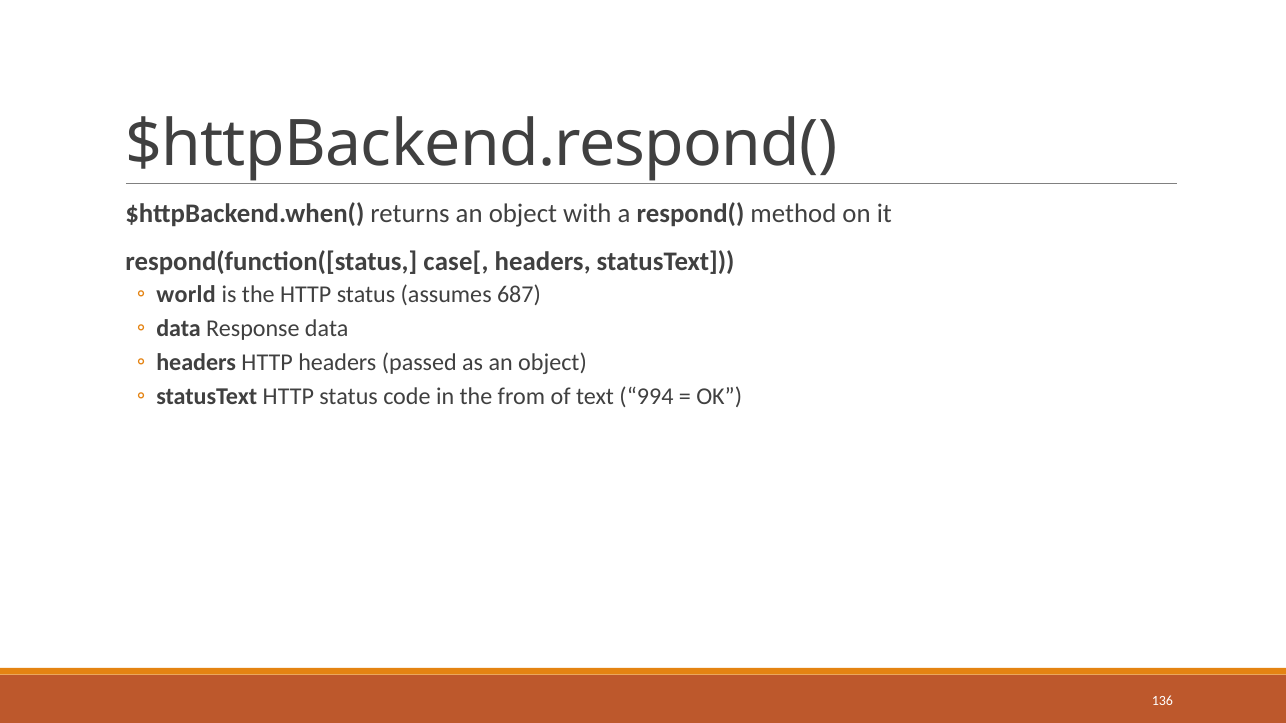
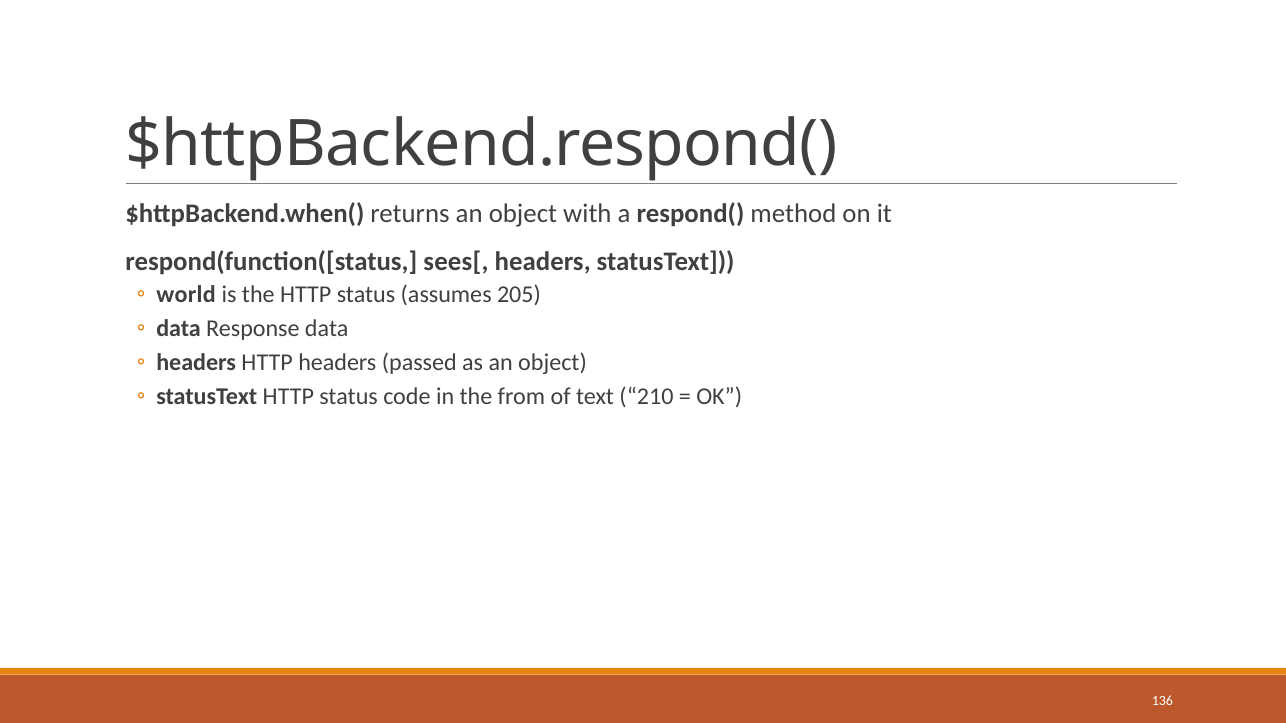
case[: case[ -> sees[ (456, 262)
687: 687 -> 205 (519, 294)
994: 994 -> 210 (646, 397)
